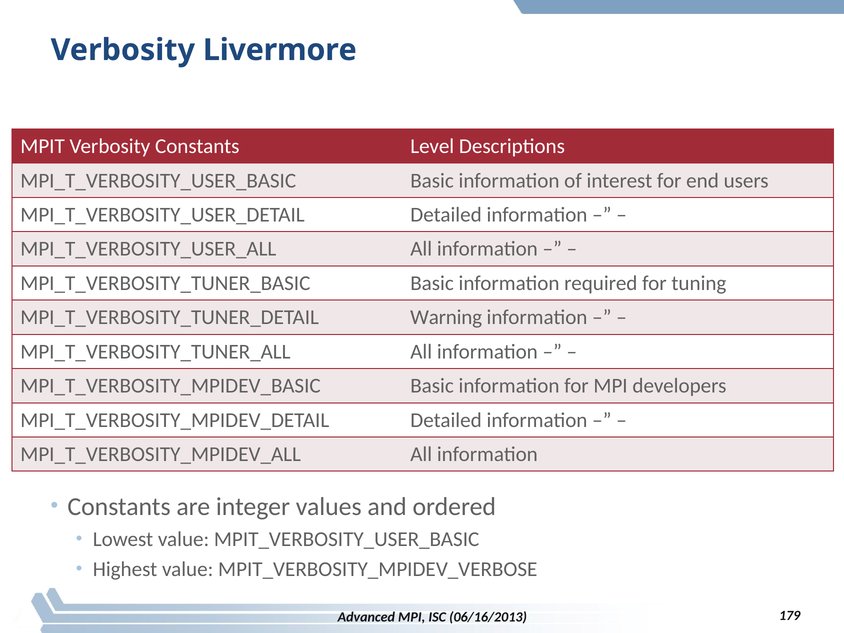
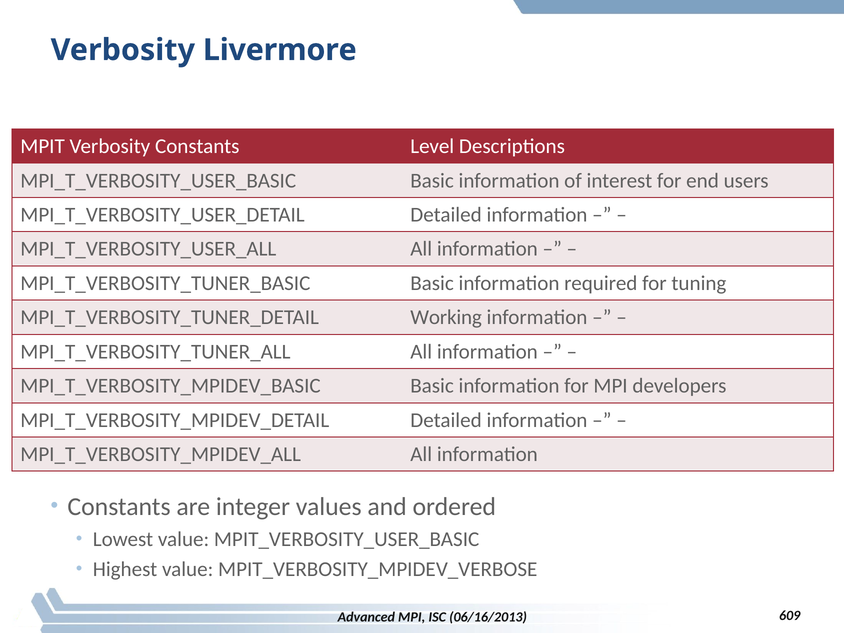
Warning: Warning -> Working (446, 317)
179: 179 -> 609 (790, 616)
